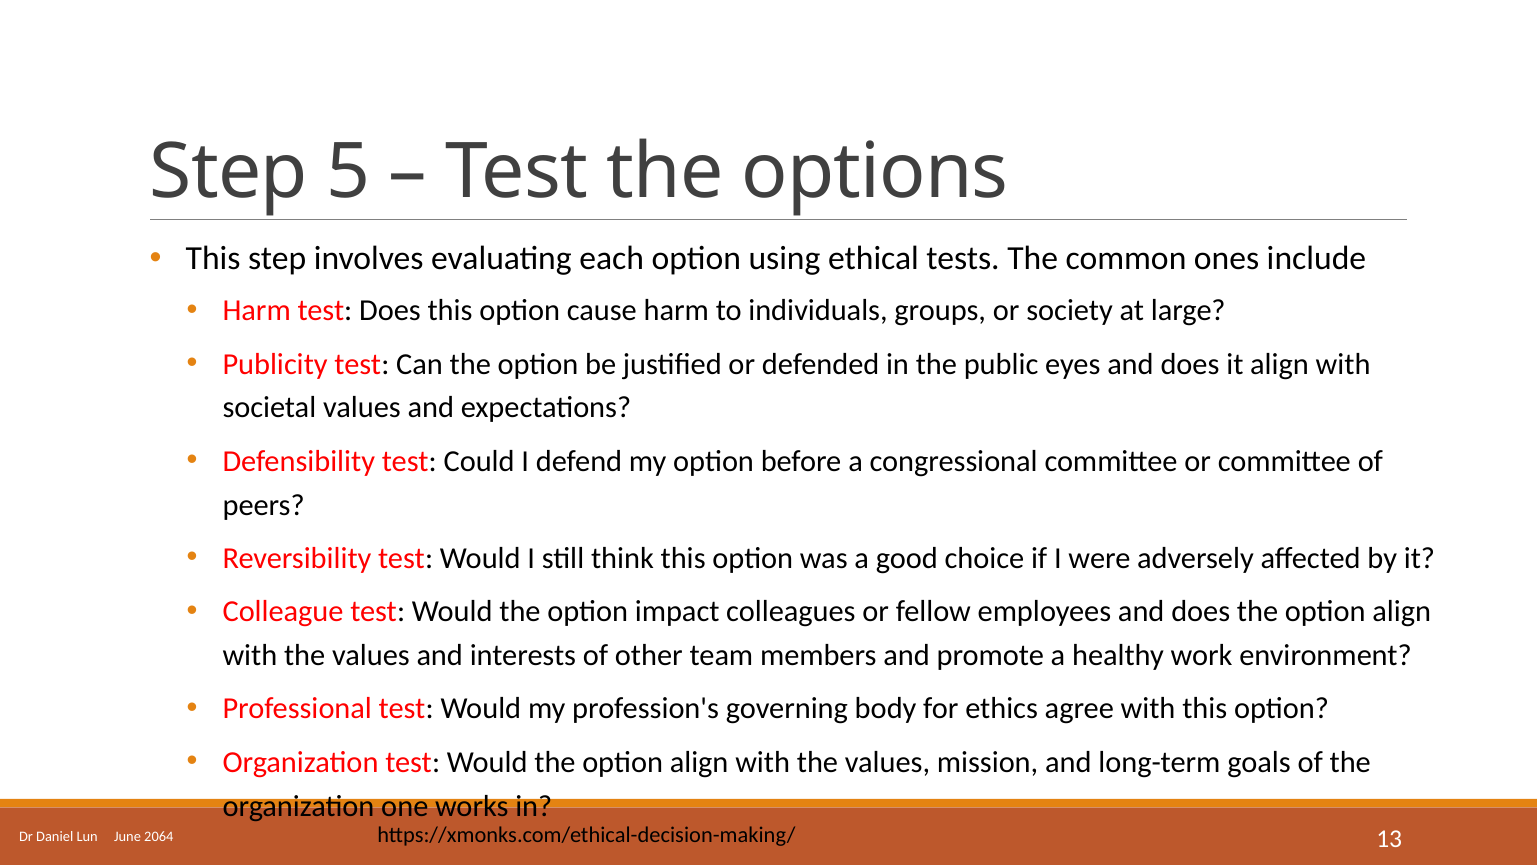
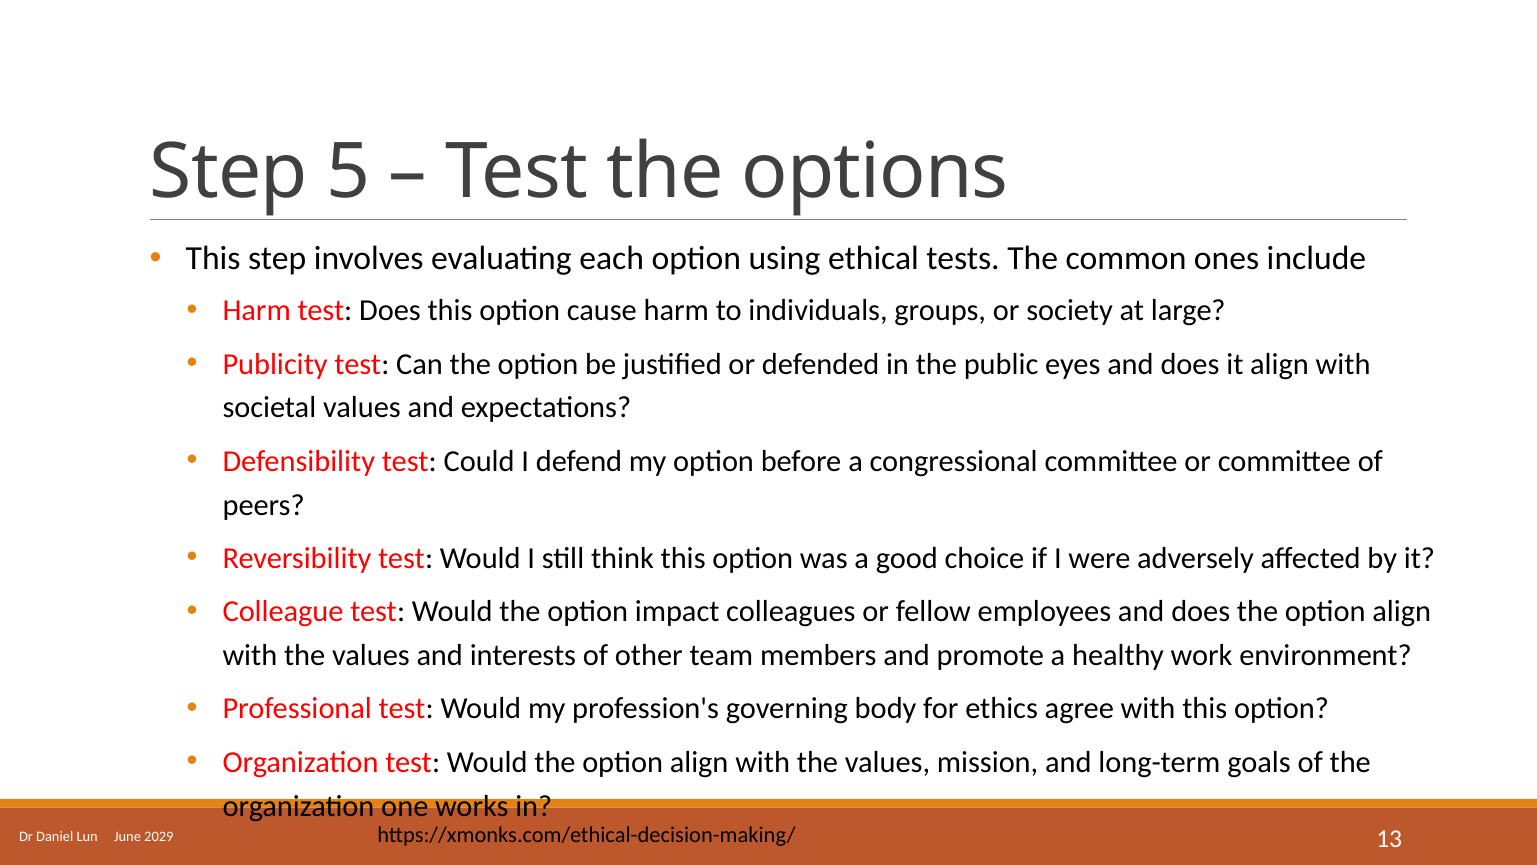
2064: 2064 -> 2029 (159, 836)
